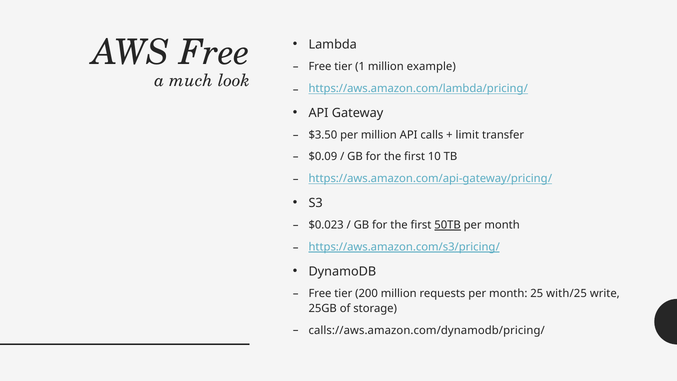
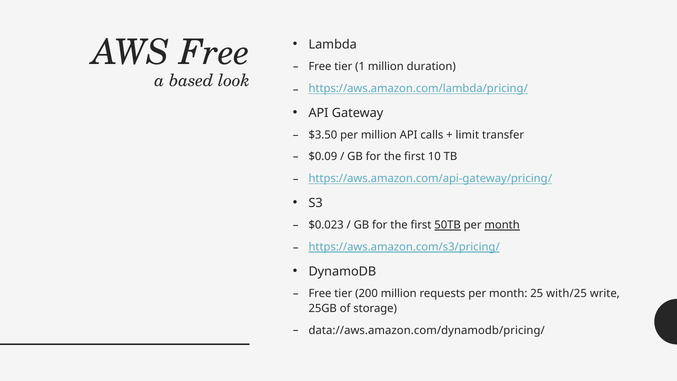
example: example -> duration (431, 67)
much: much -> based (191, 81)
month underline: none -> present (502, 225)
calls://aws.amazon.com/dynamodb/pricing/: calls://aws.amazon.com/dynamodb/pricing/ -> data://aws.amazon.com/dynamodb/pricing/ (427, 330)
